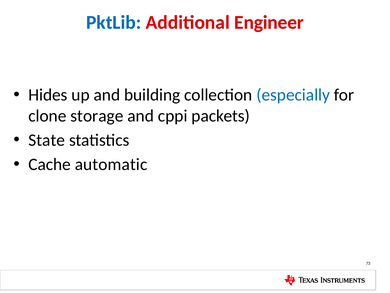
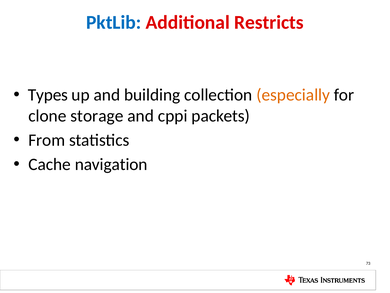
Engineer: Engineer -> Restricts (269, 22)
Hides: Hides -> Types (48, 95)
especially colour: blue -> orange (293, 95)
State: State -> From (47, 140)
automatic: automatic -> navigation (111, 164)
